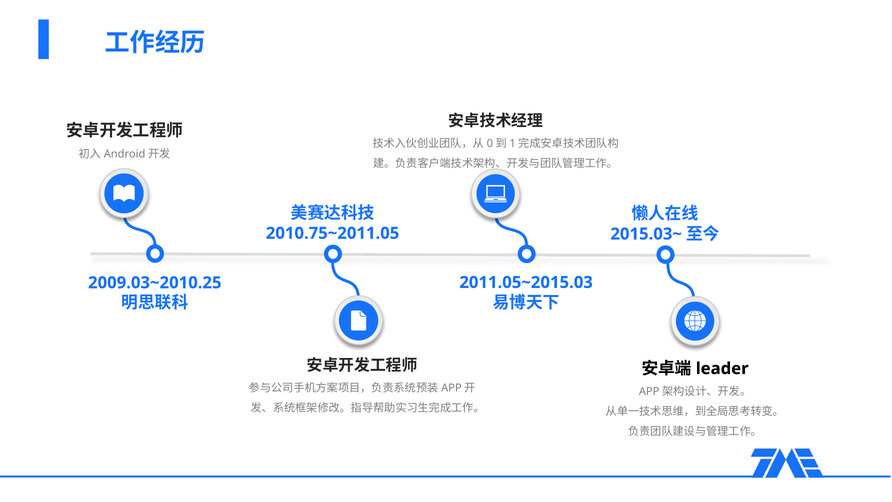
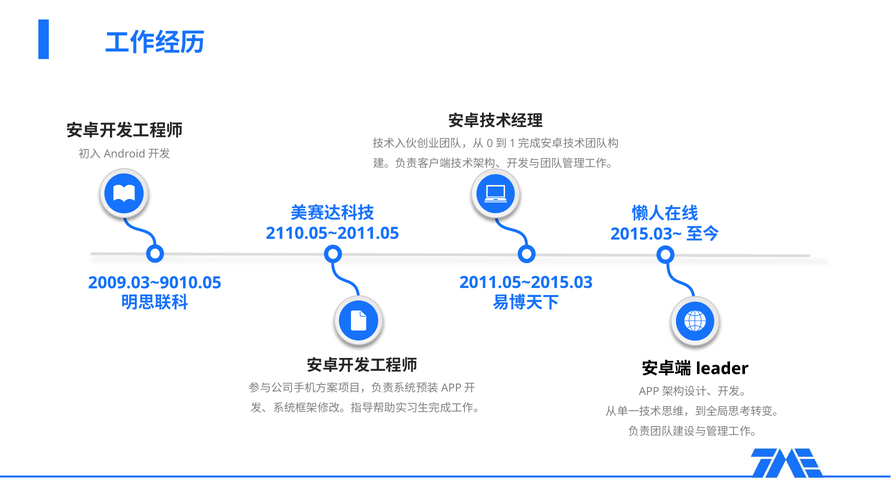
2010.75~2011.05: 2010.75~2011.05 -> 2110.05~2011.05 (333, 233)
2009.03~2010.25: 2009.03~2010.25 -> 2009.03~9010.05 (155, 283)
